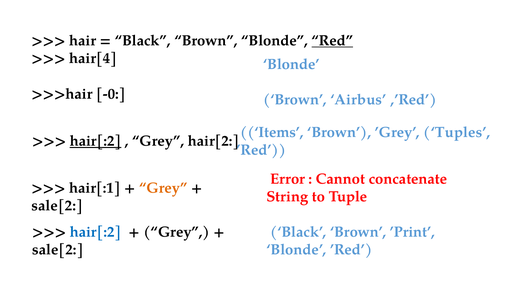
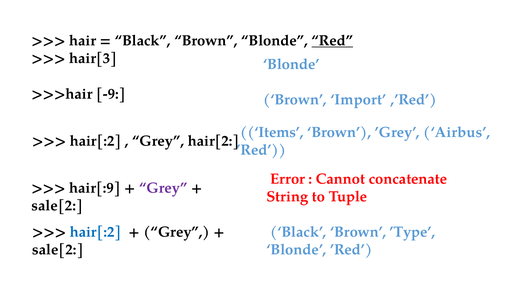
hair[4: hair[4 -> hair[3 (93, 58)
-0: -0 -> -9 (111, 94)
Airbus: Airbus -> Import (358, 100)
Tuples: Tuples -> Airbus (457, 132)
hair[:2 underline: present -> none (95, 141)
hair[:1: hair[:1 -> hair[:9 (95, 188)
Grey colour: orange -> purple (163, 188)
’Print: ’Print -> ’Type (412, 232)
